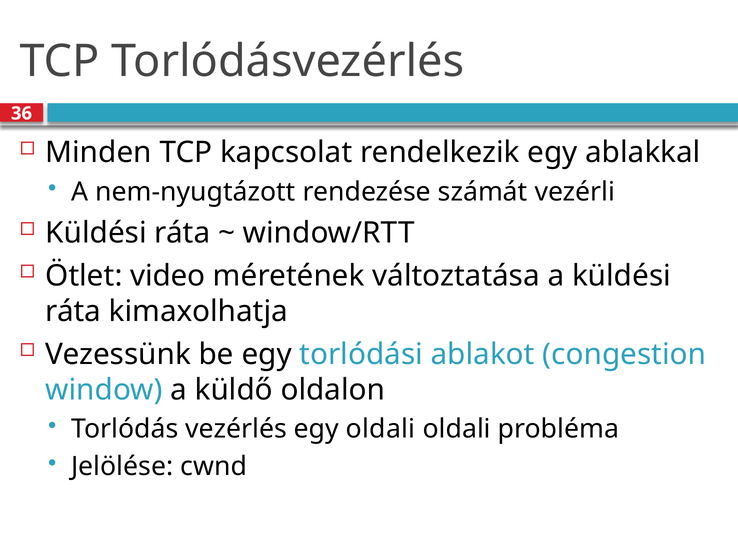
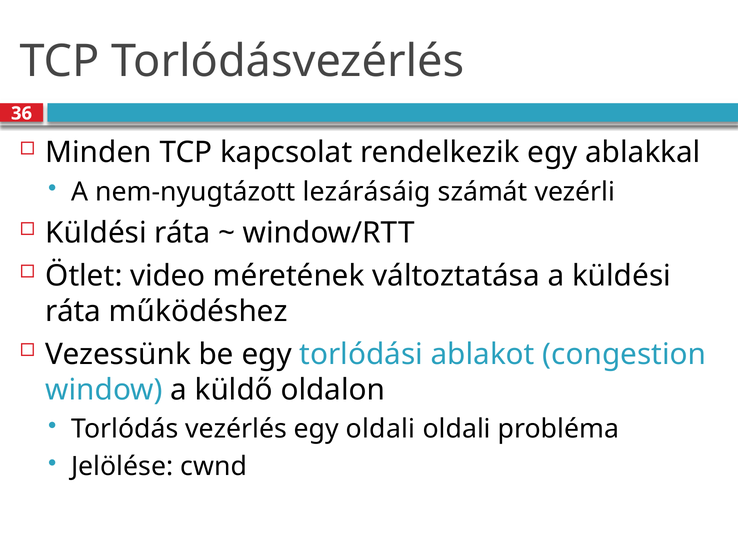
rendezése: rendezése -> lezárásáig (367, 192)
kimaxolhatja: kimaxolhatja -> működéshez (198, 312)
